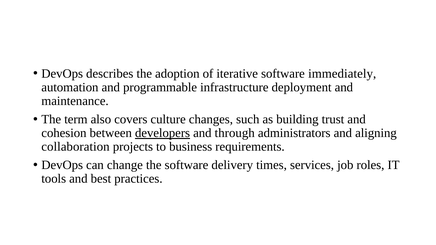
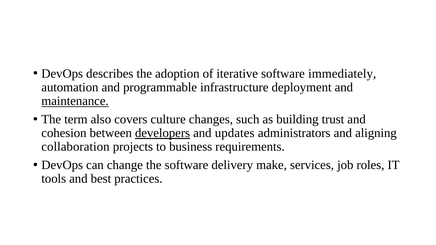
maintenance underline: none -> present (75, 101)
through: through -> updates (235, 133)
times: times -> make (272, 165)
